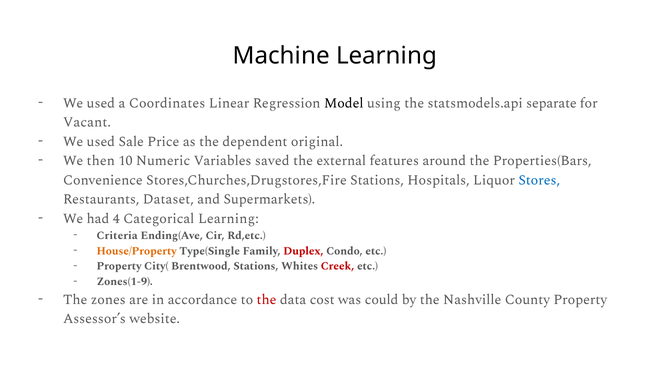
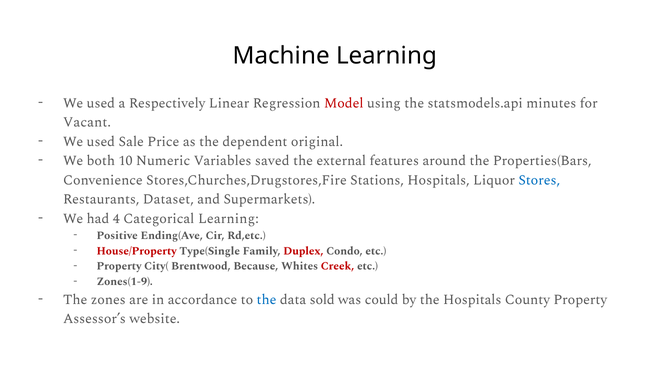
Coordinates: Coordinates -> Respectively (167, 103)
Model colour: black -> red (344, 103)
separate: separate -> minutes (551, 103)
then: then -> both (101, 161)
Criteria: Criteria -> Positive (117, 235)
House/Property colour: orange -> red (137, 251)
Brentwood Stations: Stations -> Because (256, 266)
the colour: red -> blue (267, 299)
cost: cost -> sold (322, 299)
the Nashville: Nashville -> Hospitals (472, 299)
